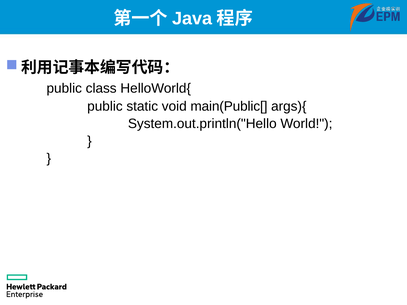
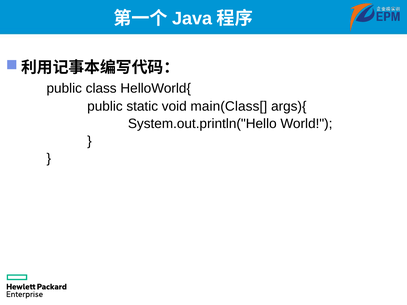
main(Public[: main(Public[ -> main(Class[ (229, 106)
